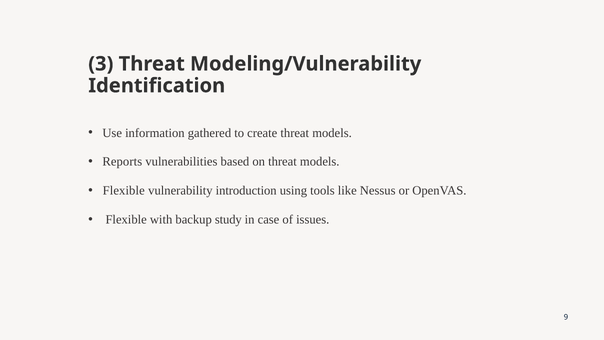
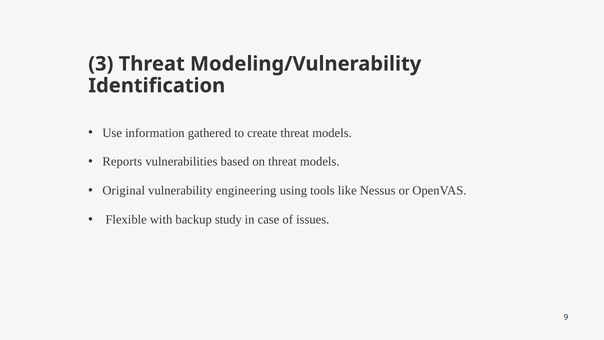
Flexible: Flexible -> Original (124, 191)
introduction: introduction -> engineering (246, 191)
